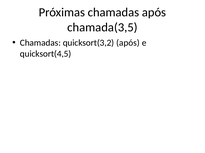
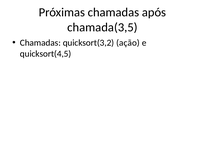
quicksort(3,2 após: após -> ação (128, 43)
